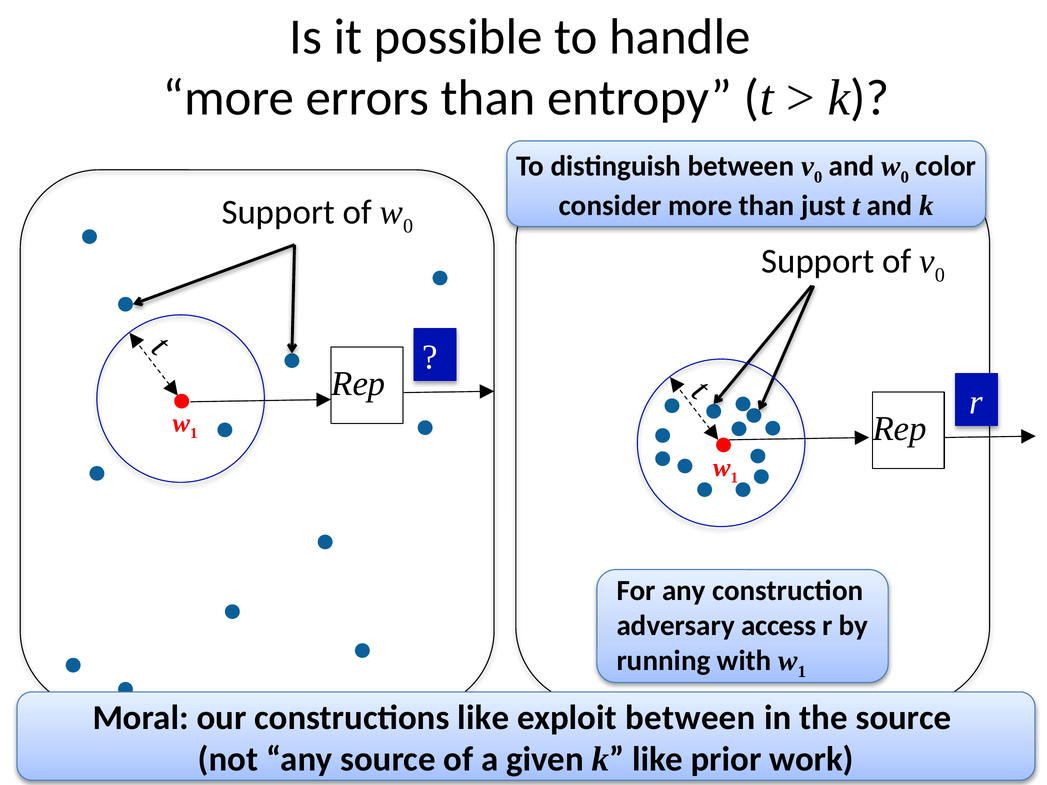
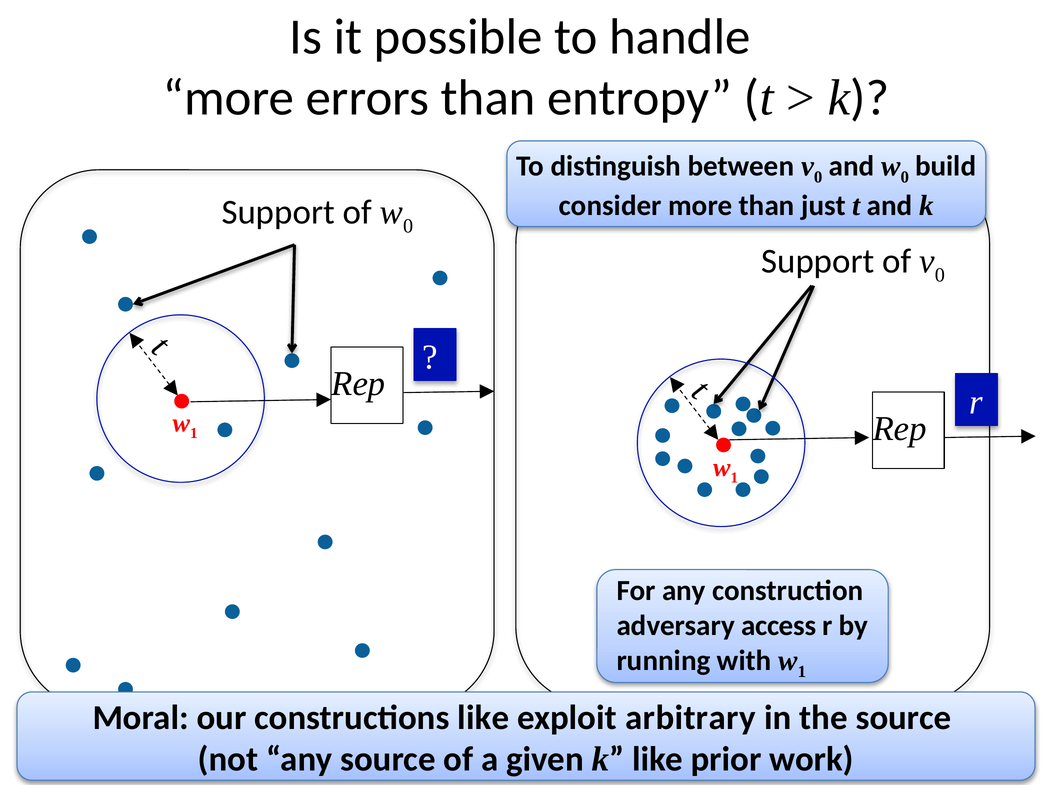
color: color -> build (946, 166)
exploit between: between -> arbitrary (690, 718)
